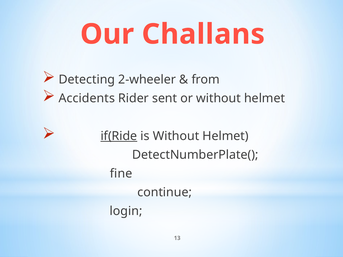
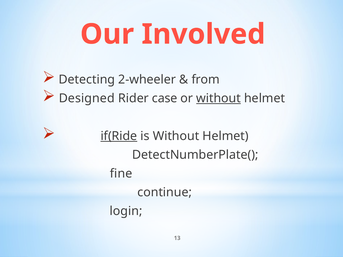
Challans: Challans -> Involved (203, 34)
Accidents: Accidents -> Designed (87, 99)
sent: sent -> case (165, 99)
without underline: none -> present (219, 99)
